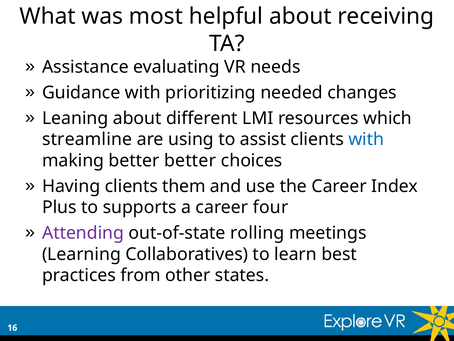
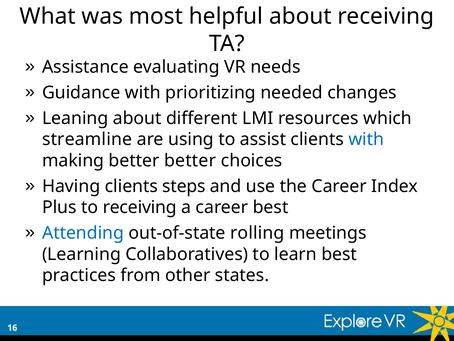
them: them -> steps (184, 186)
to supports: supports -> receiving (140, 207)
career four: four -> best (271, 207)
Attending colour: purple -> blue (83, 233)
